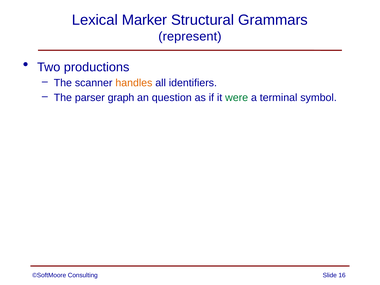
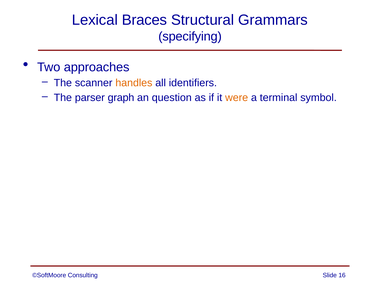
Marker: Marker -> Braces (144, 20)
represent: represent -> specifying (190, 36)
productions: productions -> approaches (97, 67)
were colour: green -> orange (237, 98)
